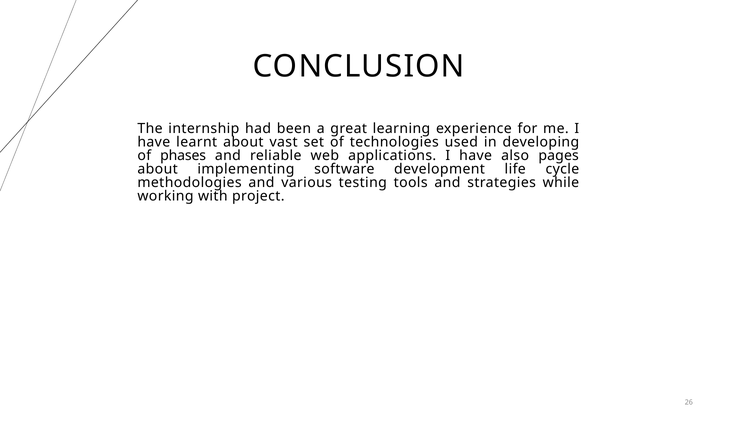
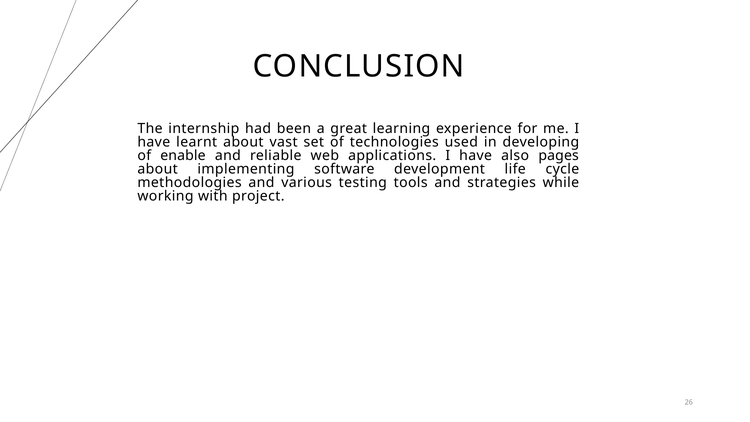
phases: phases -> enable (183, 156)
